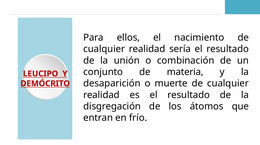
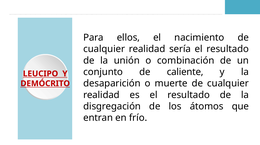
materia: materia -> caliente (185, 72)
